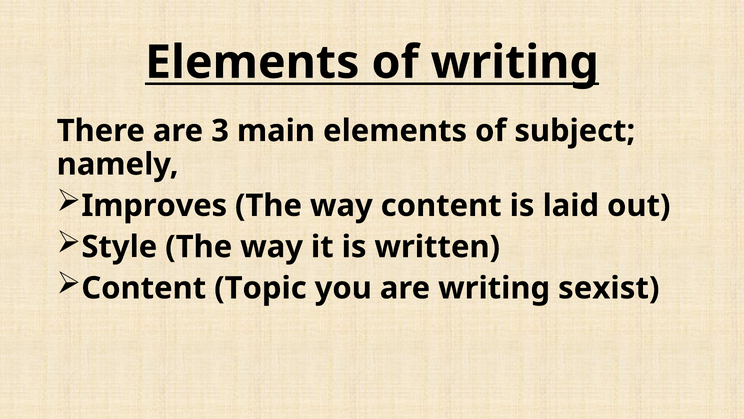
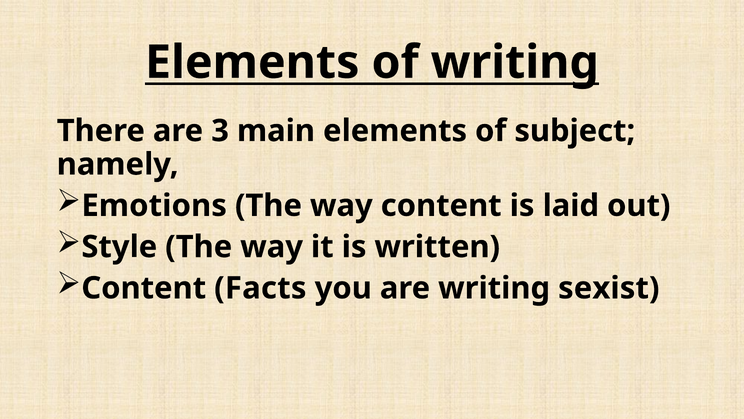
Improves: Improves -> Emotions (154, 205)
Topic: Topic -> Facts (260, 288)
